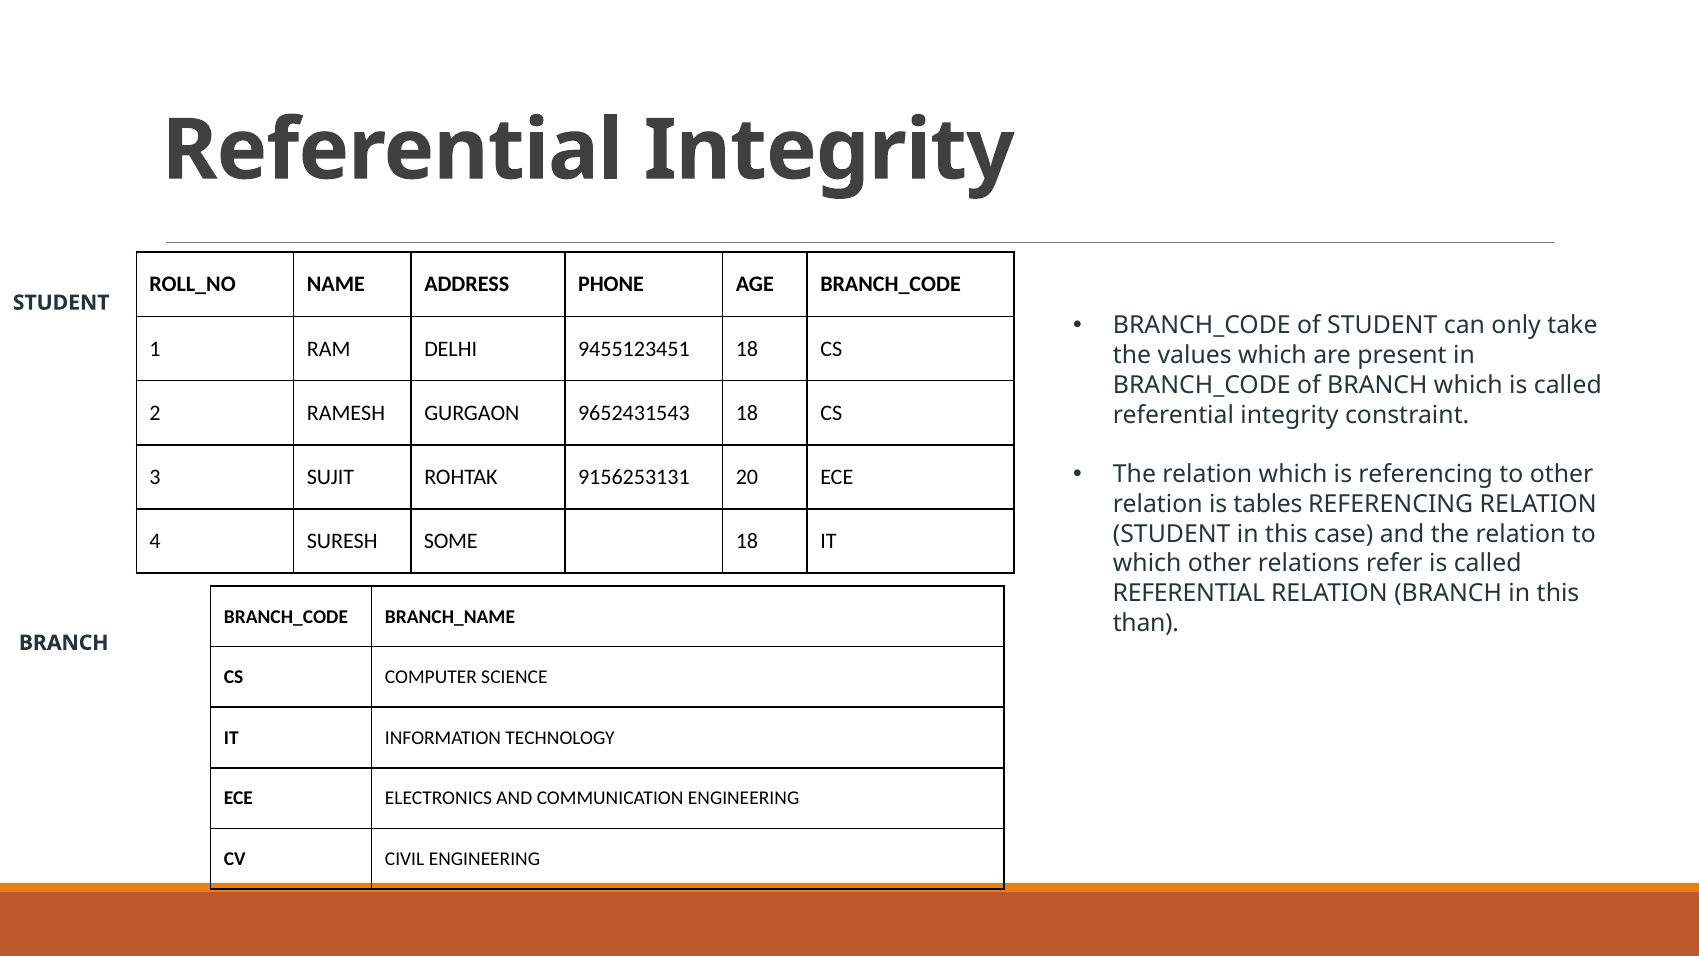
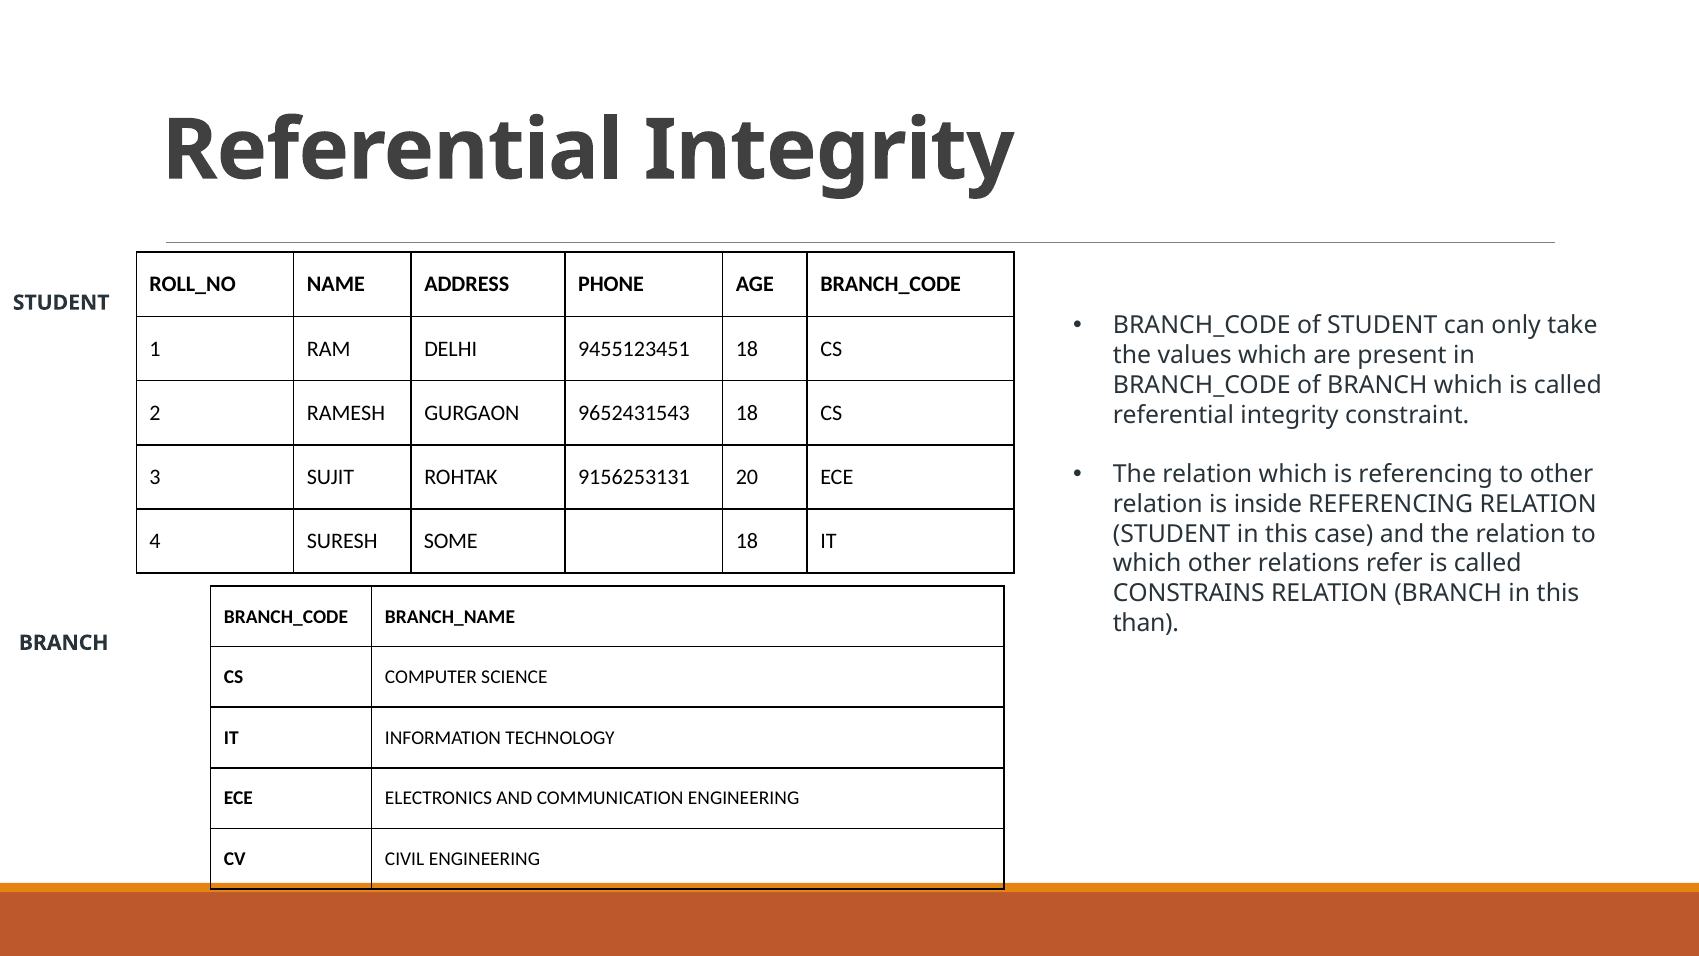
tables: tables -> inside (1268, 504)
REFERENTIAL: REFERENTIAL -> CONSTRAINS (1189, 593)
